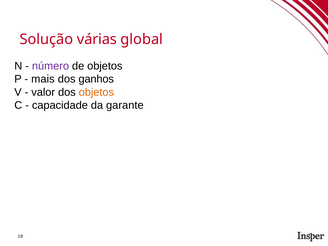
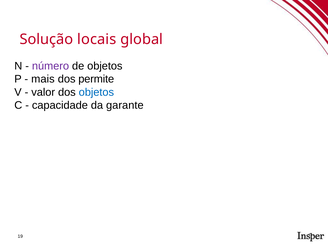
várias: várias -> locais (97, 39)
ganhos: ganhos -> permite (96, 79)
objetos colour: orange -> blue (96, 92)
